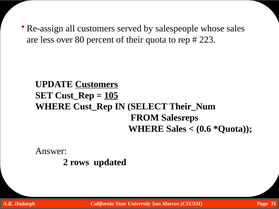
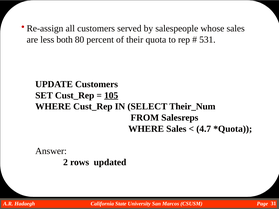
over: over -> both (65, 40)
223: 223 -> 531 (207, 40)
Customers underline: present -> none (97, 84)
0.6: 0.6 -> 4.7 (204, 129)
